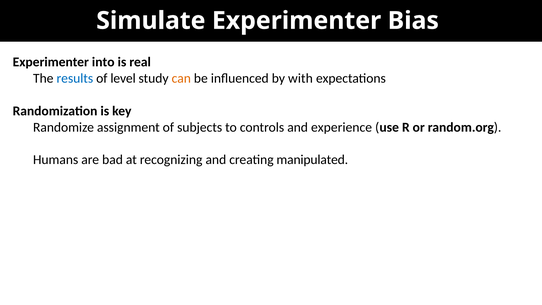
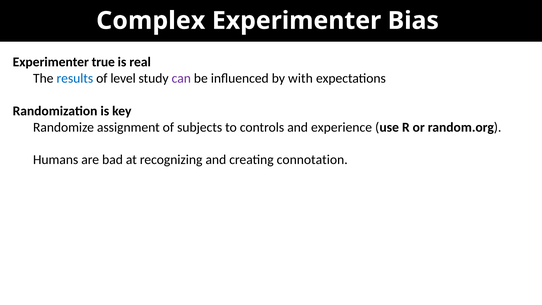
Simulate: Simulate -> Complex (151, 21)
into: into -> true (103, 62)
can colour: orange -> purple (181, 78)
manipulated: manipulated -> connotation (312, 160)
